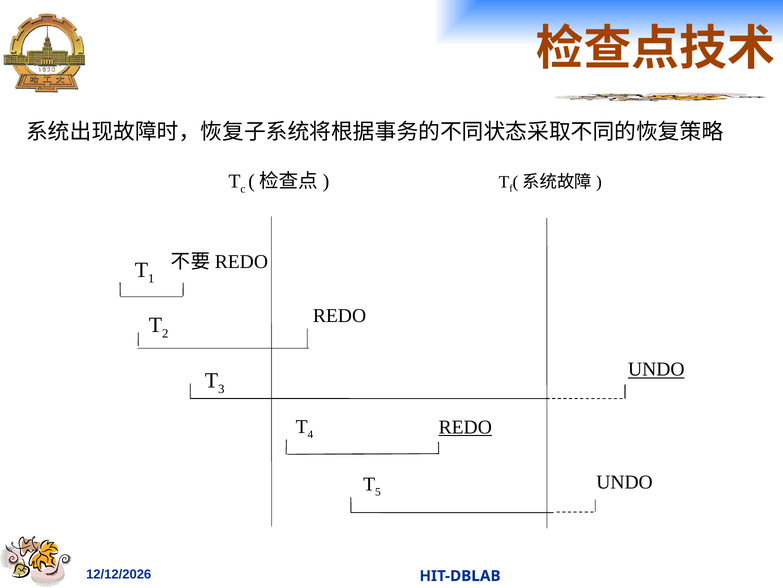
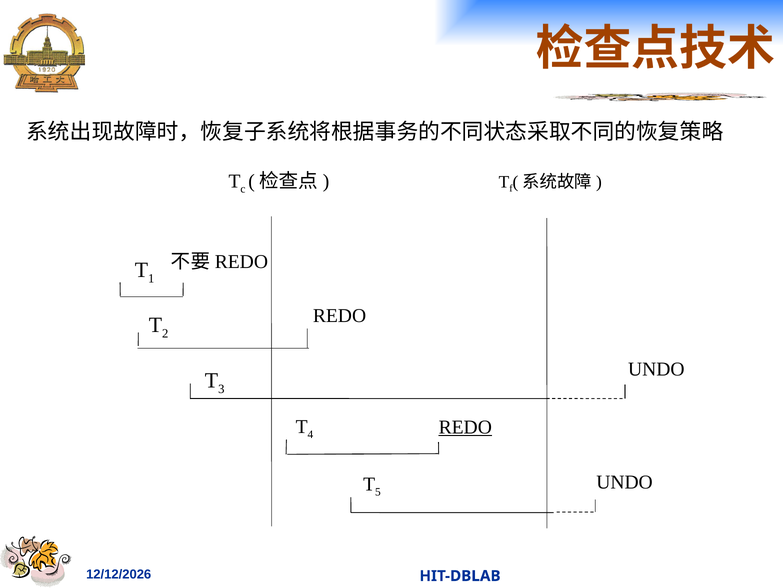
UNDO underline: present -> none (656, 369)
